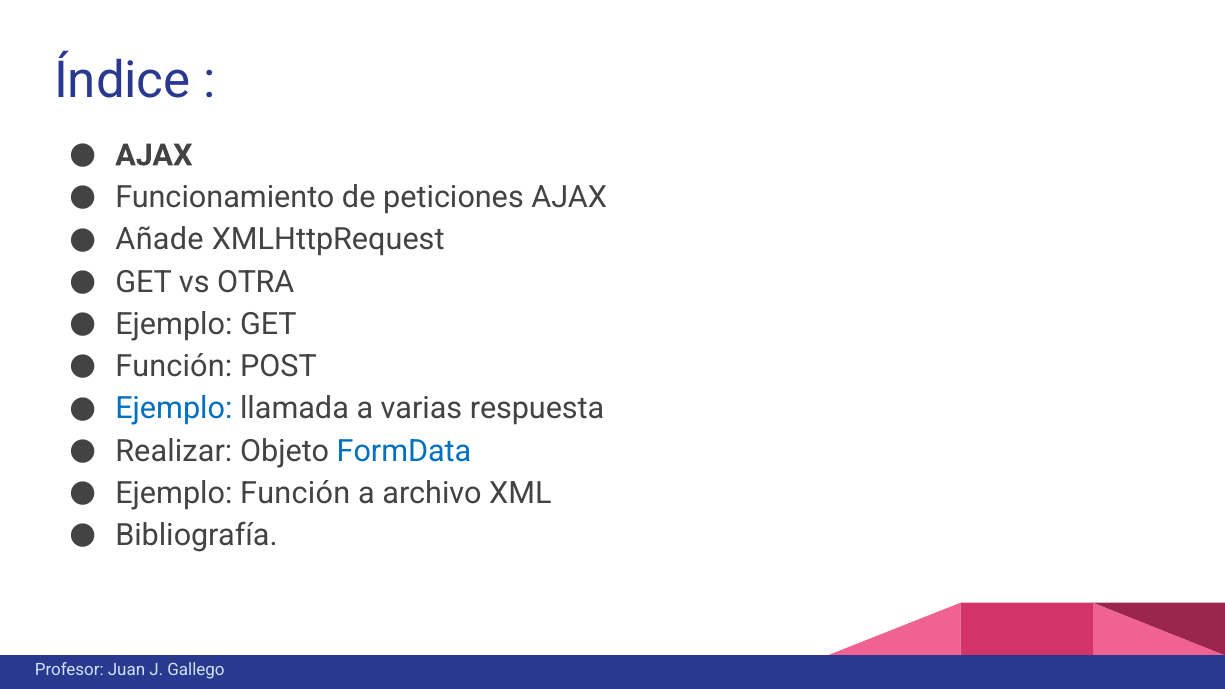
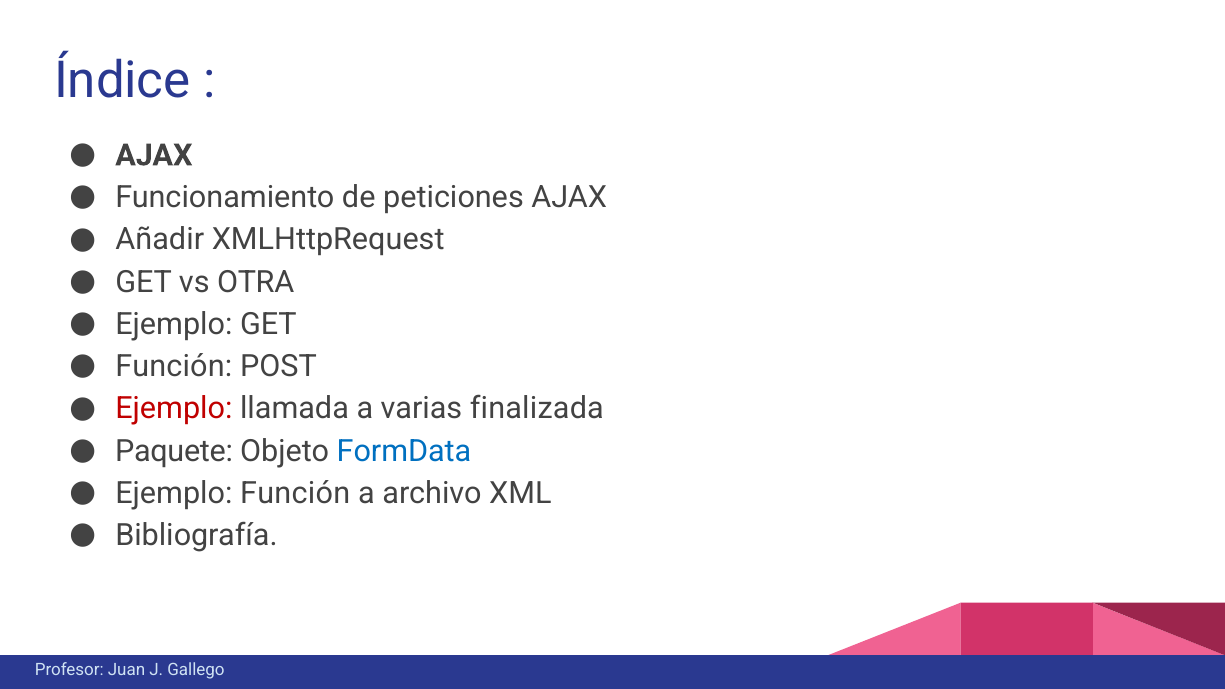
Añade: Añade -> Añadir (160, 240)
Ejemplo colour: blue -> red (174, 409)
respuesta: respuesta -> finalizada (537, 409)
Realizar: Realizar -> Paquete (174, 451)
